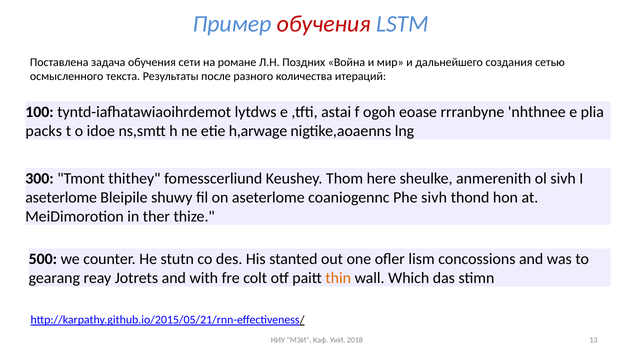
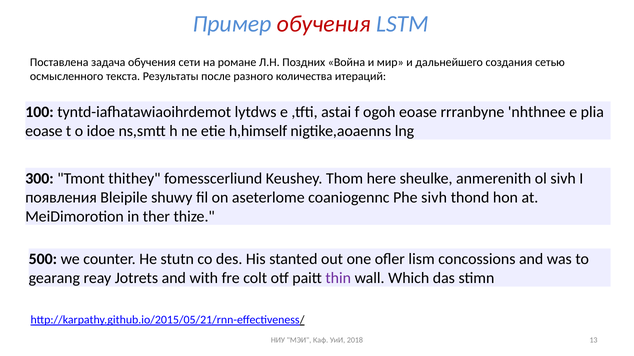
packs: packs -> eoase (44, 131)
h,arwage: h,arwage -> h,himself (258, 131)
aseterlome: aseterlome -> появления (61, 198)
thin colour: orange -> purple (338, 279)
